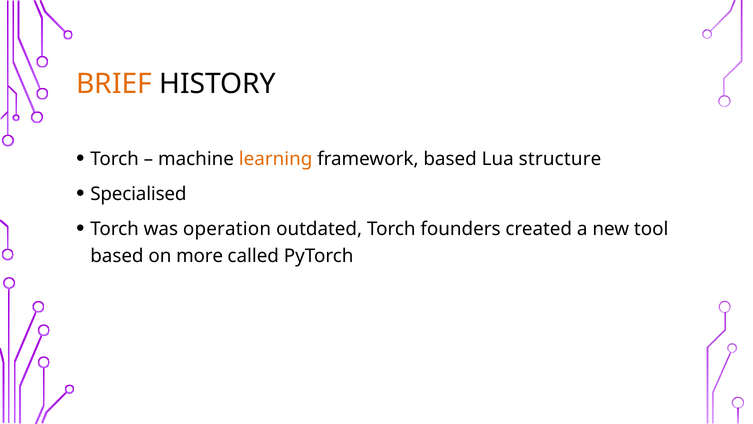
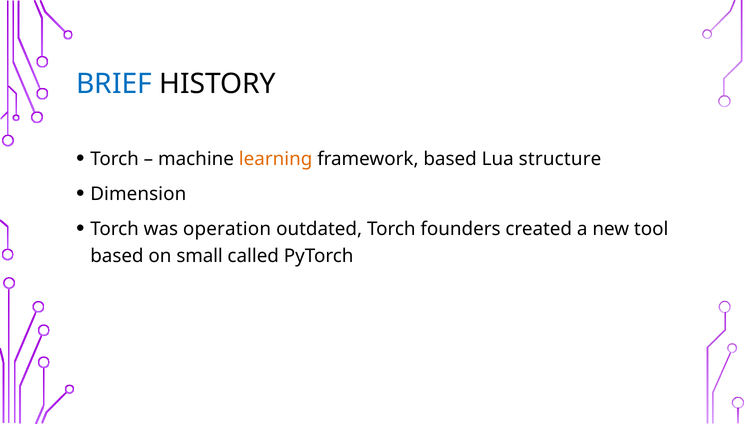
BRIEF colour: orange -> blue (114, 84)
Specialised: Specialised -> Dimension (138, 194)
more: more -> small (200, 256)
